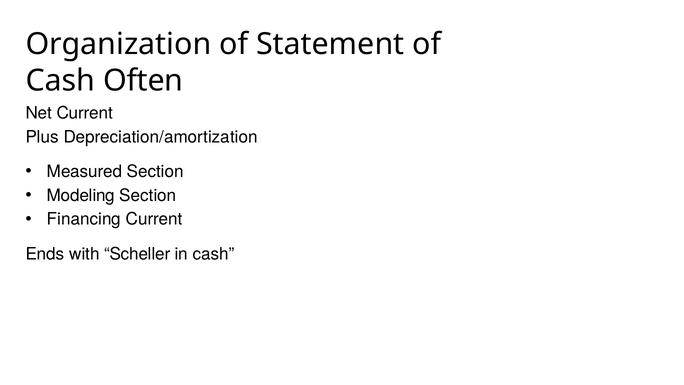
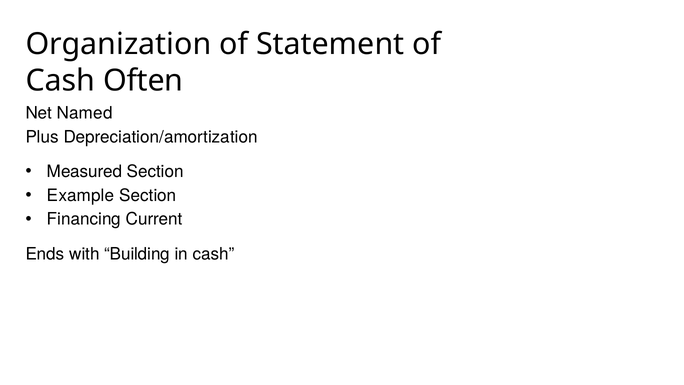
Net Current: Current -> Named (85, 113)
Modeling: Modeling -> Example (81, 195)
Scheller: Scheller -> Building (137, 254)
